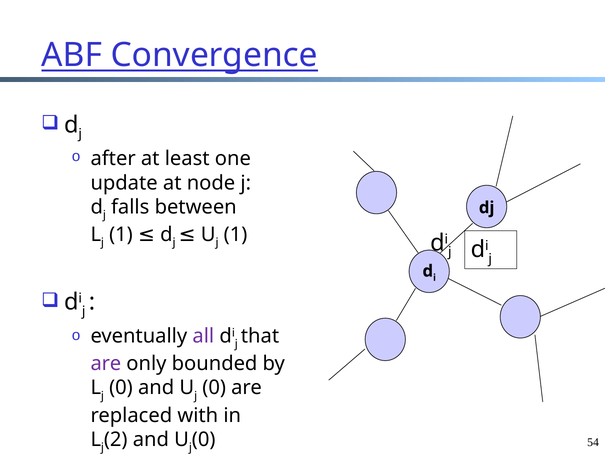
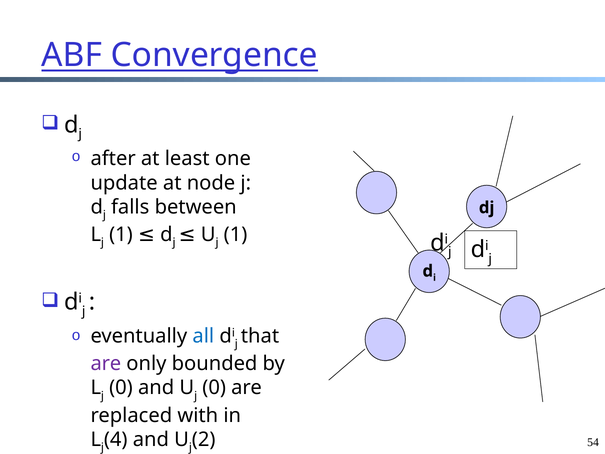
all colour: purple -> blue (203, 336)
2: 2 -> 4 (116, 439)
0: 0 -> 2 (204, 439)
